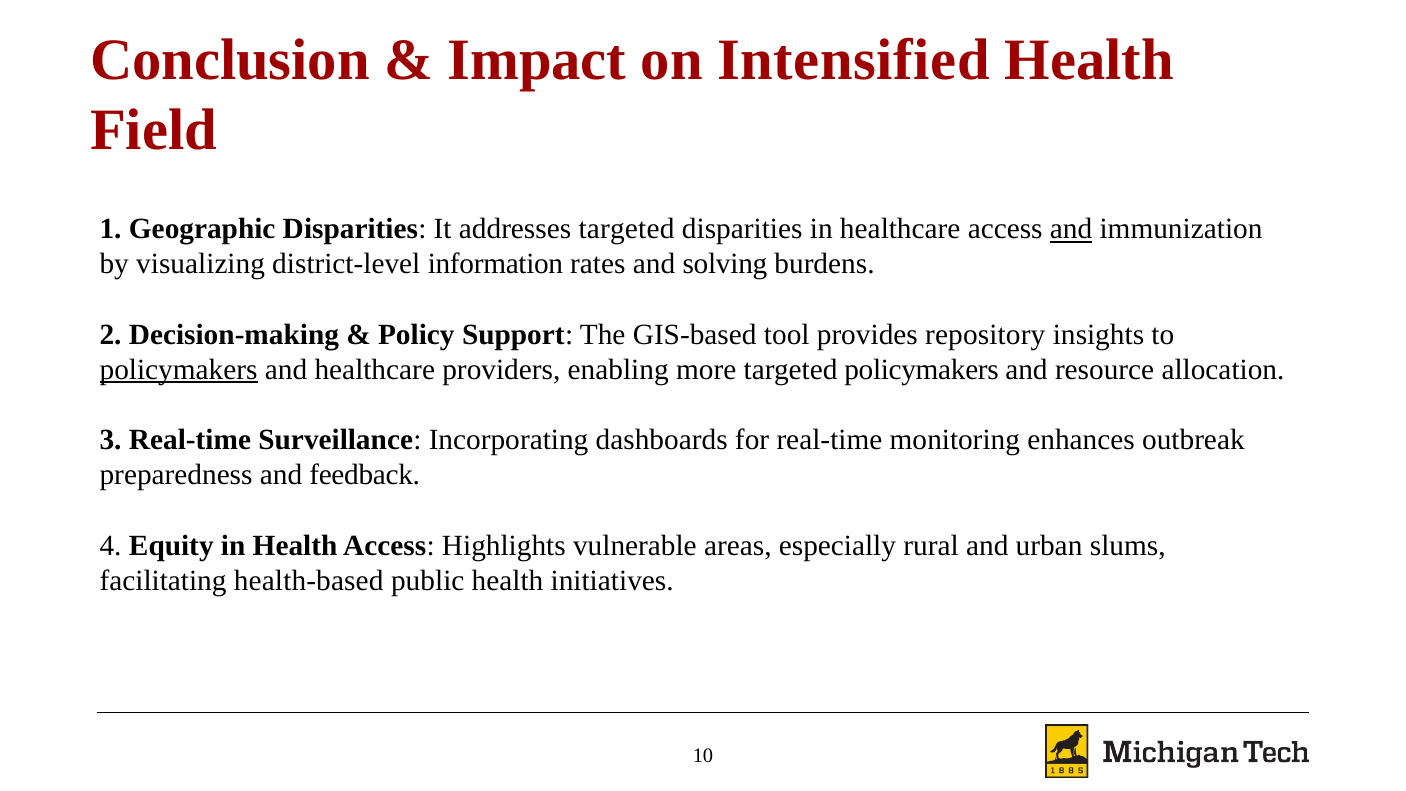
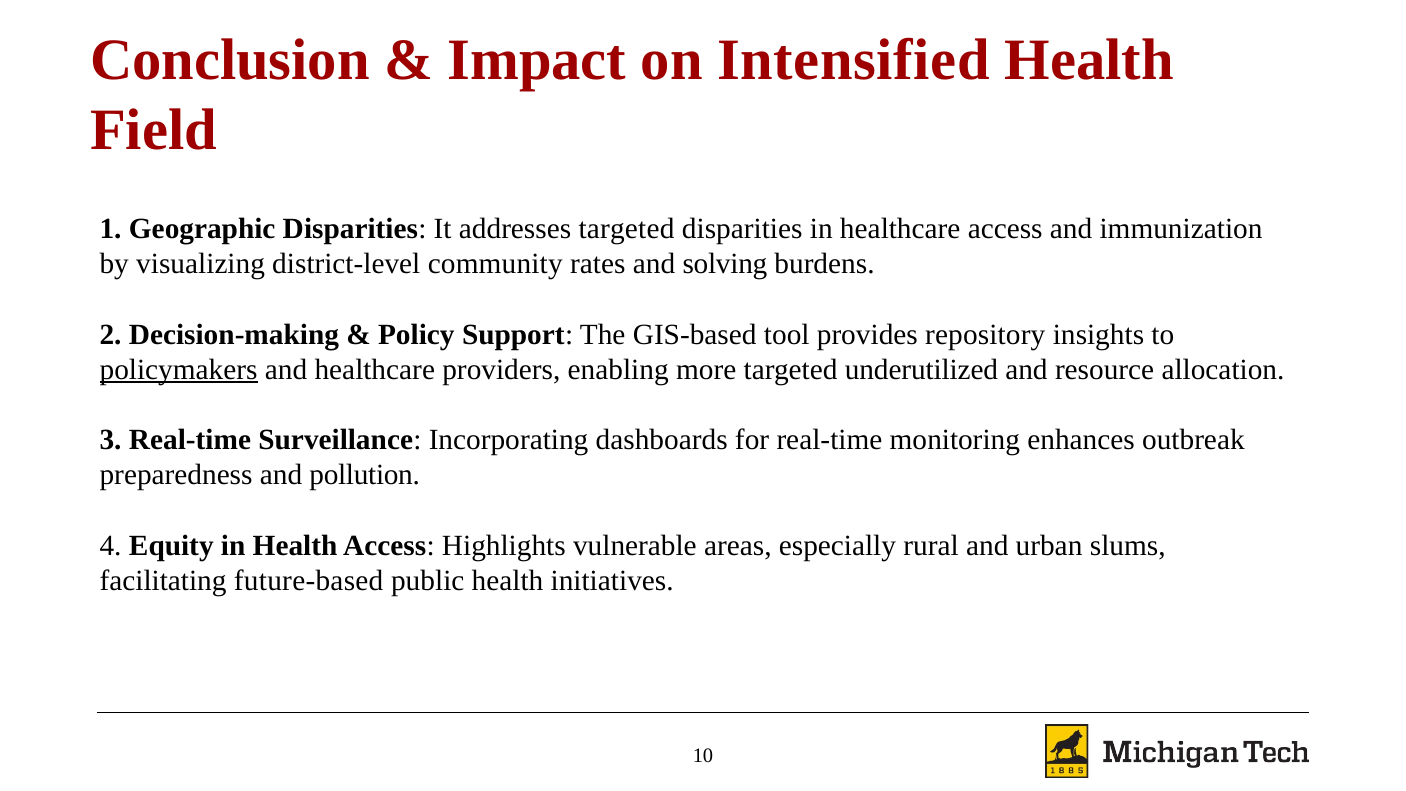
and underline: present -> none (1071, 229)
information: information -> community (495, 264)
targeted policymakers: policymakers -> underutilized (921, 370)
feedback: feedback -> pollution (365, 475)
health-based: health-based -> future-based (309, 581)
